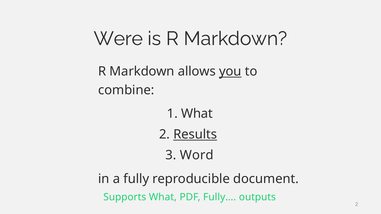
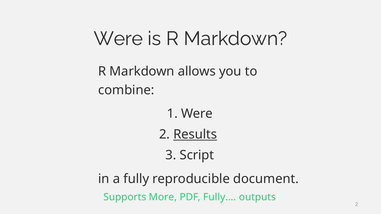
you underline: present -> none (230, 72)
What: What -> Were (197, 114)
Word: Word -> Script (197, 155)
Supports What: What -> More (163, 197)
